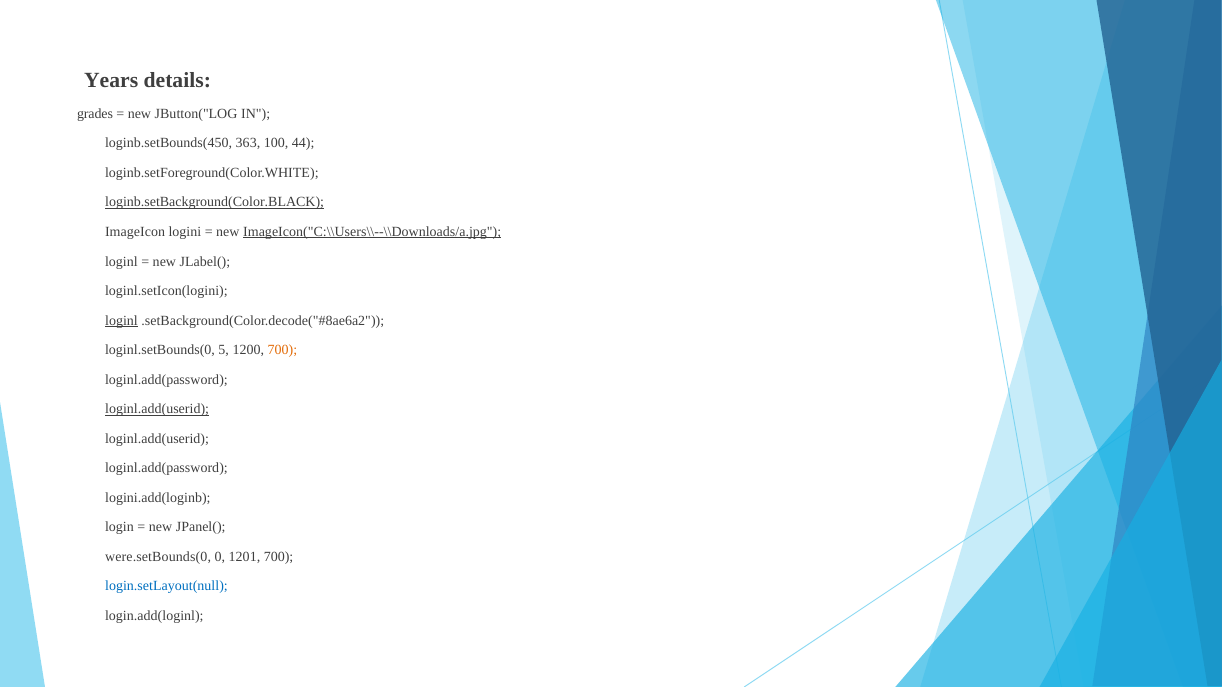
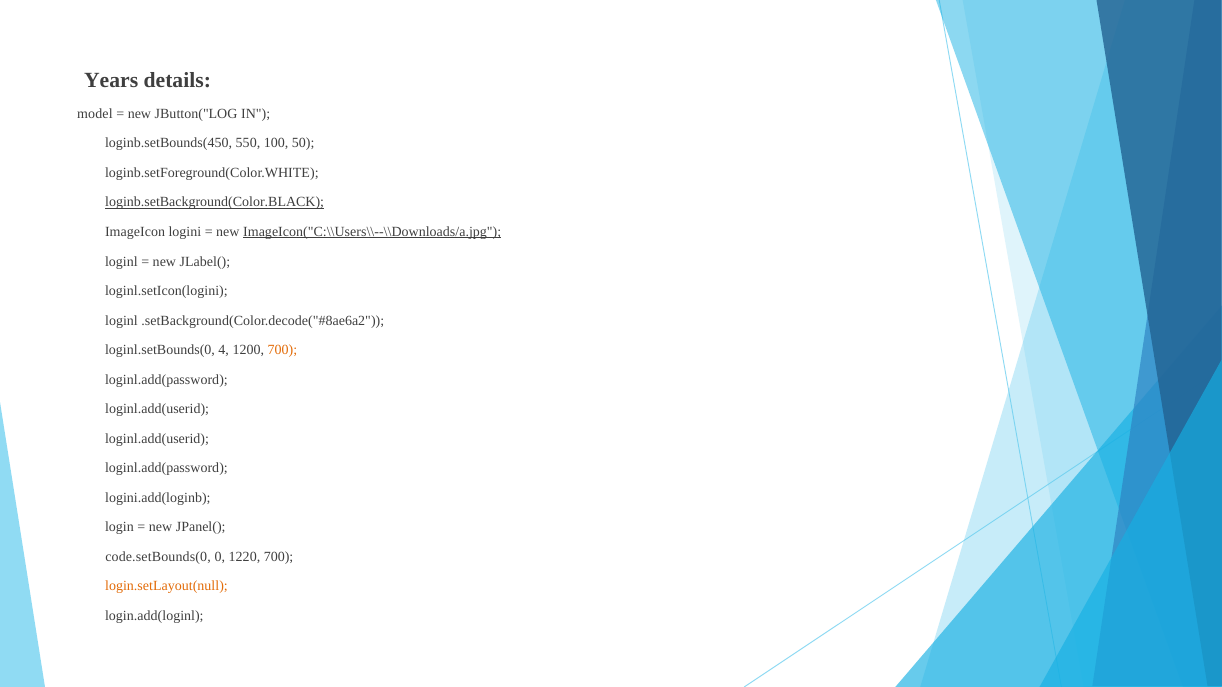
grades: grades -> model (95, 114)
363: 363 -> 550 (248, 143)
44: 44 -> 50 (303, 143)
loginl underline: present -> none (121, 321)
5: 5 -> 4 (224, 350)
loginl.add(userid underline: present -> none (157, 409)
were.setBounds(0: were.setBounds(0 -> code.setBounds(0 (158, 557)
1201: 1201 -> 1220 (244, 557)
login.setLayout(null colour: blue -> orange (166, 587)
